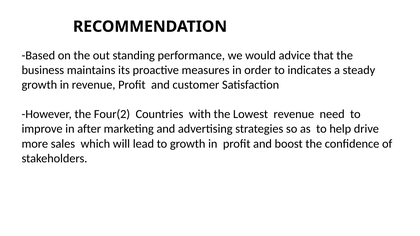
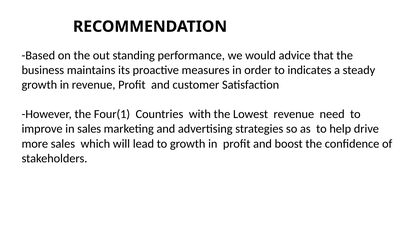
Four(2: Four(2 -> Four(1 (112, 114)
in after: after -> sales (89, 129)
